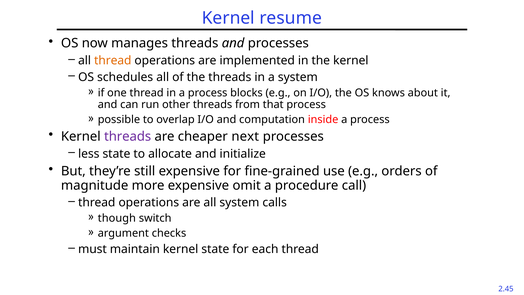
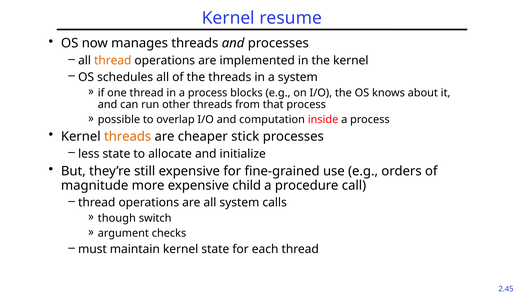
threads colour: purple -> orange (128, 136)
next: next -> stick (245, 136)
omit: omit -> child (247, 185)
